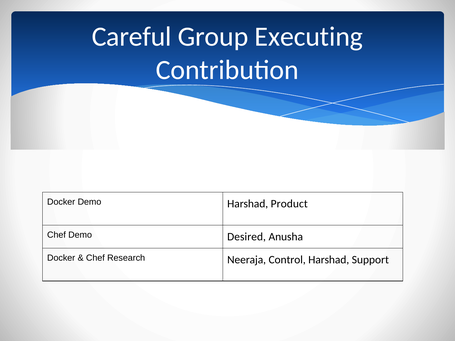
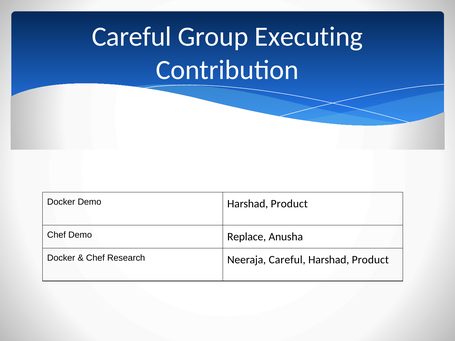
Desired: Desired -> Replace (247, 237)
Neeraja Control: Control -> Careful (287, 260)
Support: Support -> Product (370, 260)
